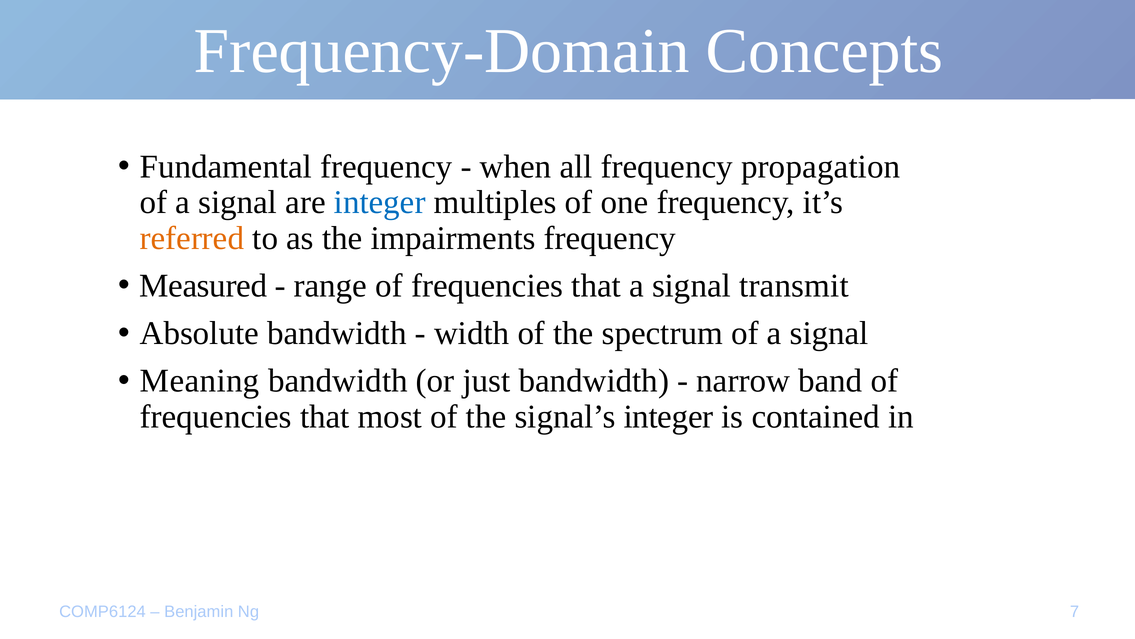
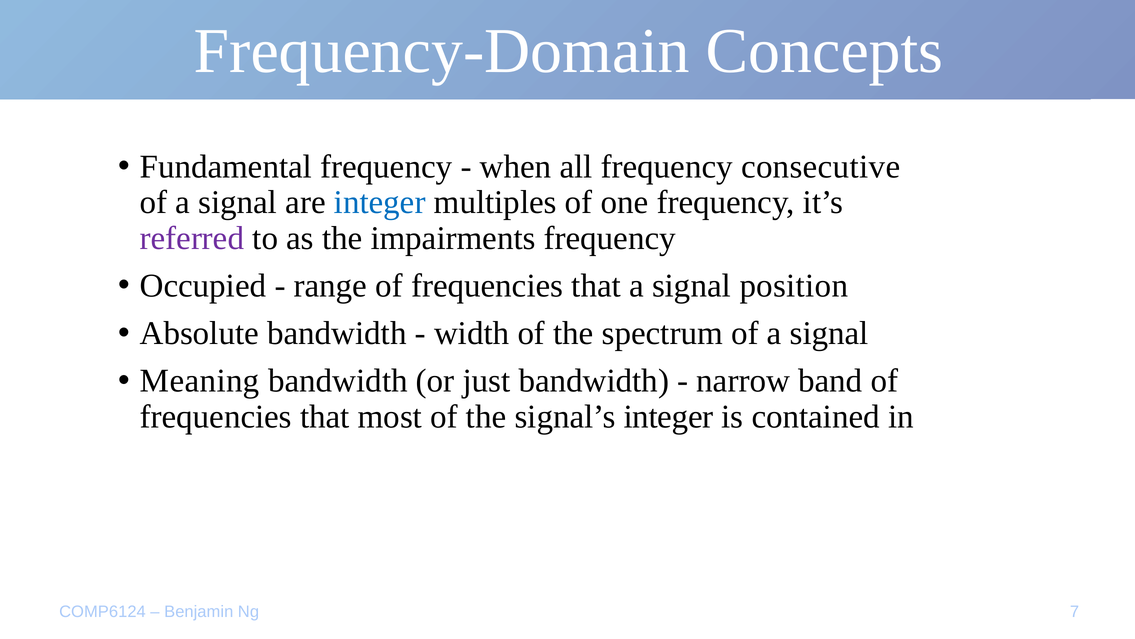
propagation: propagation -> consecutive (821, 166)
referred colour: orange -> purple (192, 238)
Measured: Measured -> Occupied (203, 286)
transmit: transmit -> position (794, 286)
